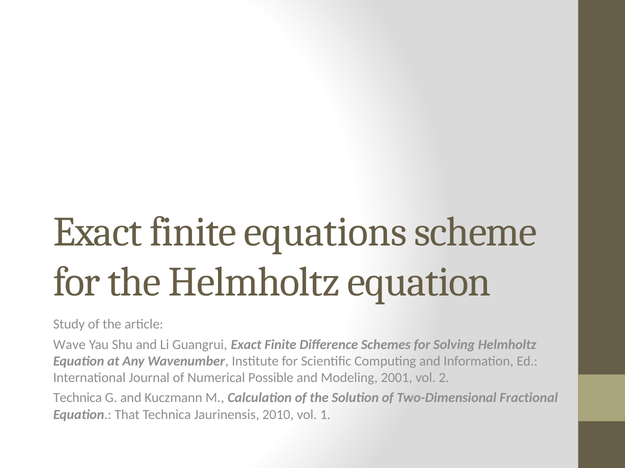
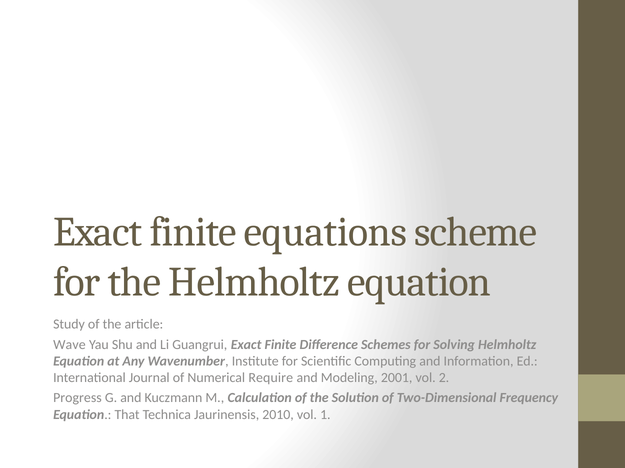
Possible: Possible -> Require (271, 378)
Technica: Technica -> Progress (77, 398)
Fractional: Fractional -> Frequency (529, 398)
